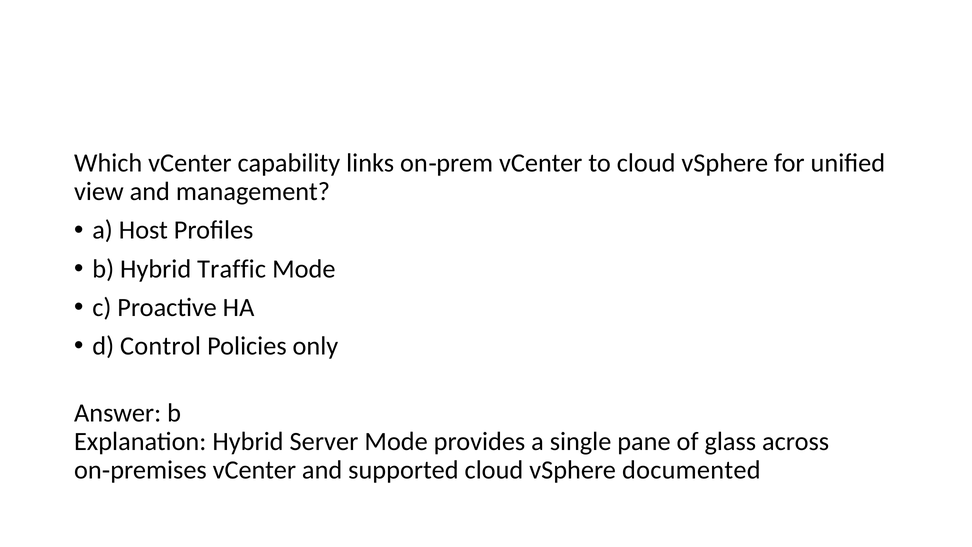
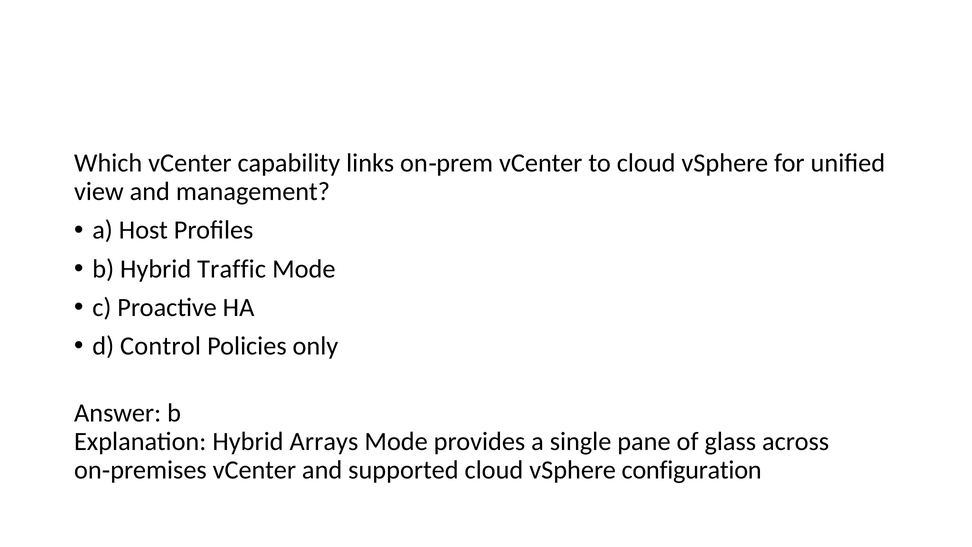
Server: Server -> Arrays (324, 441)
documented: documented -> configuration (692, 470)
